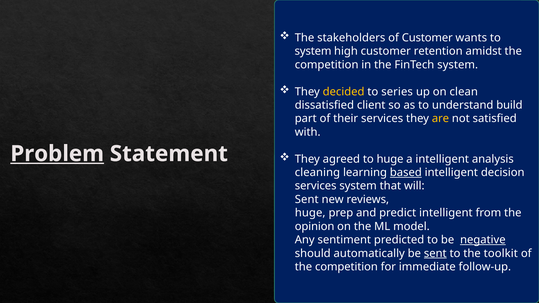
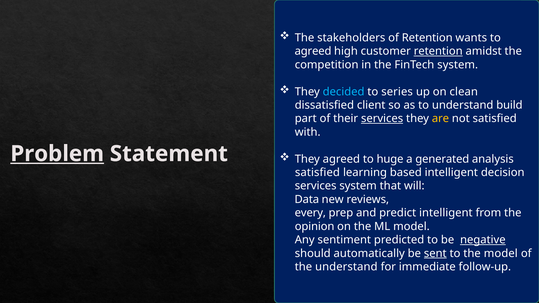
of Customer: Customer -> Retention (427, 38)
system: system -> agreed (313, 51)
retention underline: none -> present (438, 51)
decided colour: yellow -> light blue (344, 92)
services underline: none -> present (382, 119)
a intelligent: intelligent -> generated (442, 159)
cleaning: cleaning -> satisfied (317, 173)
based underline: present -> none (406, 173)
Sent: Sent -> Data (307, 200)
huge: huge -> every (310, 213)
the toolkit: toolkit -> model (501, 253)
competition: competition -> understand (346, 267)
